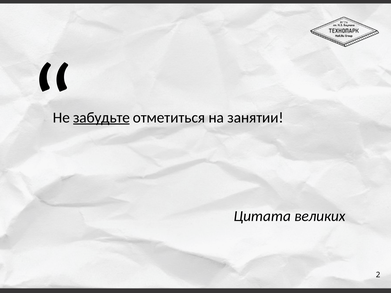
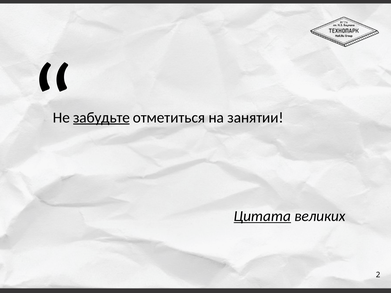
Цитата underline: none -> present (262, 216)
